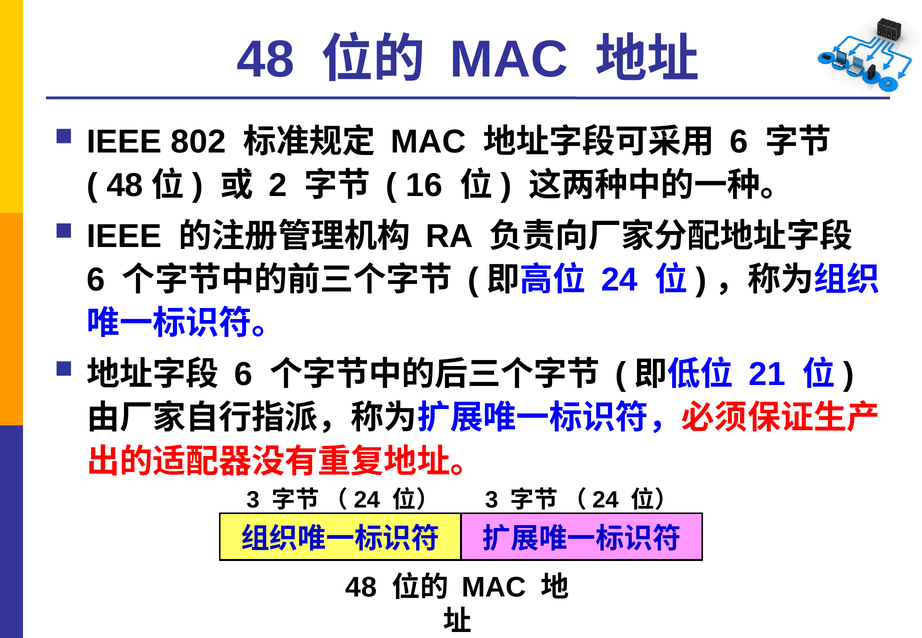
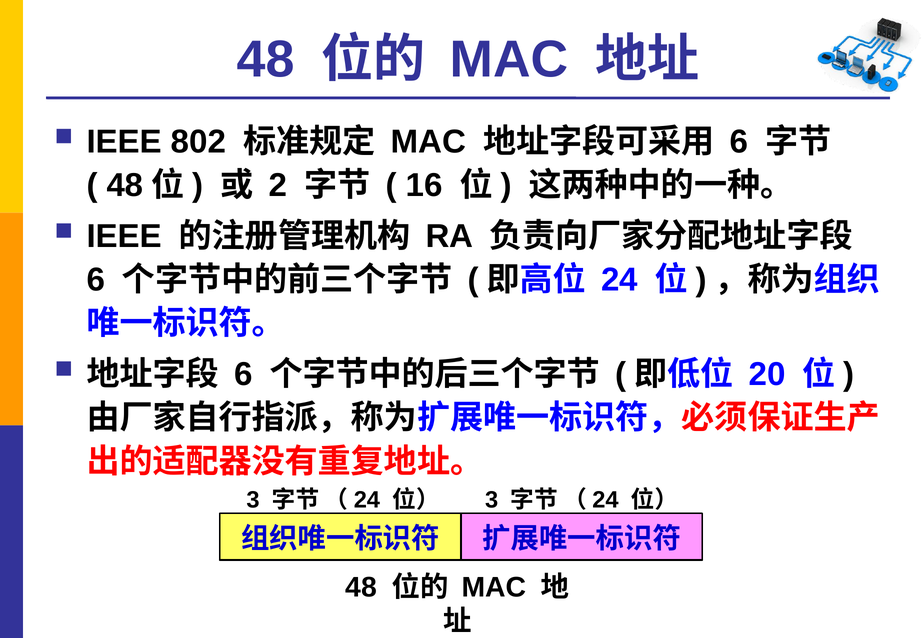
21: 21 -> 20 (767, 374)
